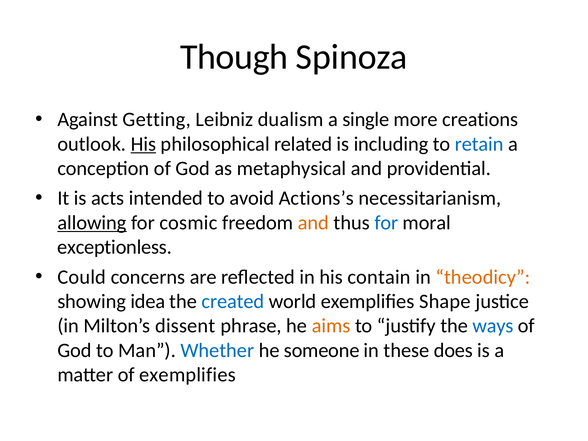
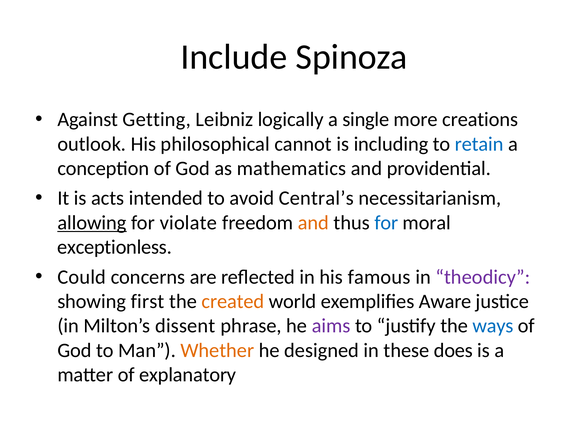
Though: Though -> Include (234, 57)
dualism: dualism -> logically (291, 120)
His underline: present -> none (143, 144)
related: related -> cannot (303, 144)
metaphysical: metaphysical -> mathematics (291, 169)
Actions’s: Actions’s -> Central’s (316, 198)
cosmic: cosmic -> violate (188, 223)
contain: contain -> famous (379, 277)
theodicy colour: orange -> purple (483, 277)
idea: idea -> first (148, 301)
created colour: blue -> orange (233, 301)
Shape: Shape -> Aware (445, 301)
aims colour: orange -> purple (331, 326)
Whether colour: blue -> orange (217, 350)
someone: someone -> designed (322, 350)
of exemplifies: exemplifies -> explanatory (188, 375)
